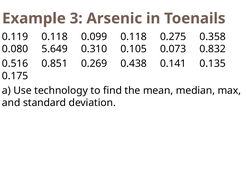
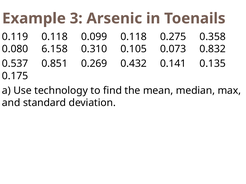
5.649: 5.649 -> 6.158 (55, 49)
0.516: 0.516 -> 0.537 (15, 64)
0.438: 0.438 -> 0.432 (134, 64)
